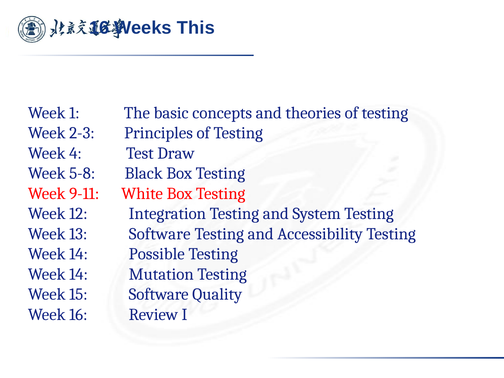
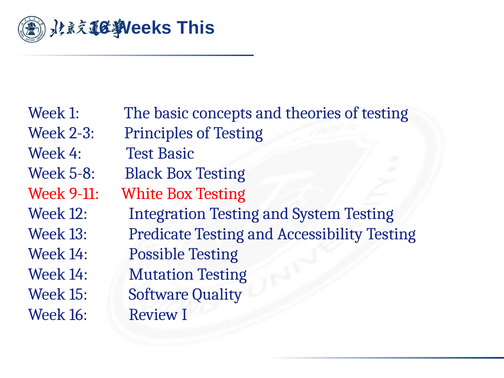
Test Draw: Draw -> Basic (176, 153)
13 Software: Software -> Predicate (160, 234)
